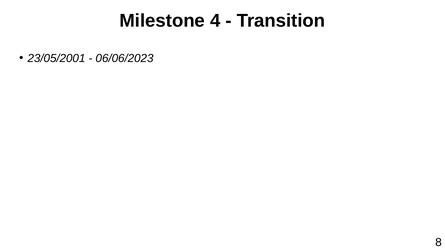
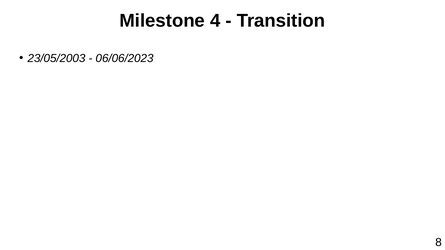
23/05/2001: 23/05/2001 -> 23/05/2003 (56, 58)
